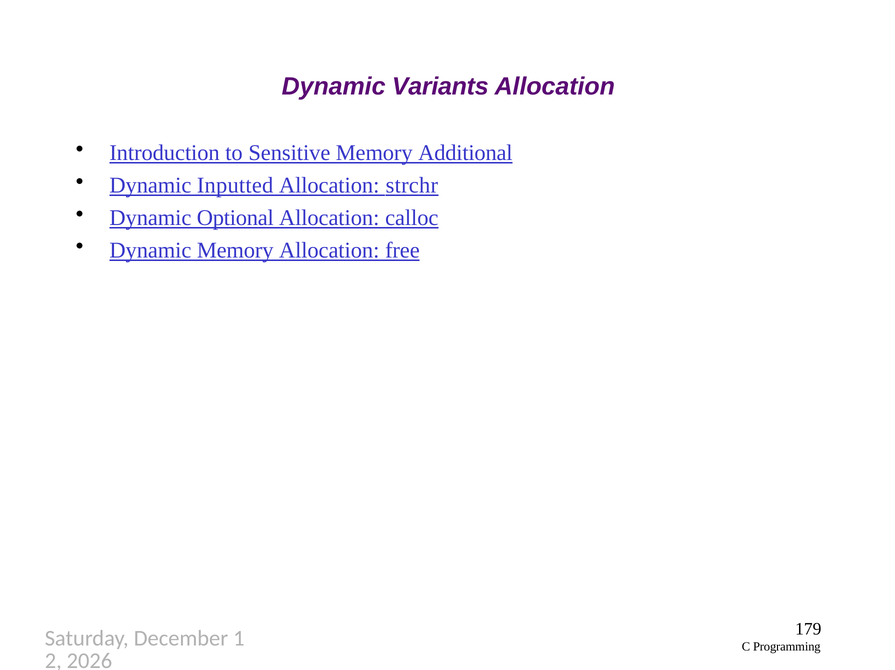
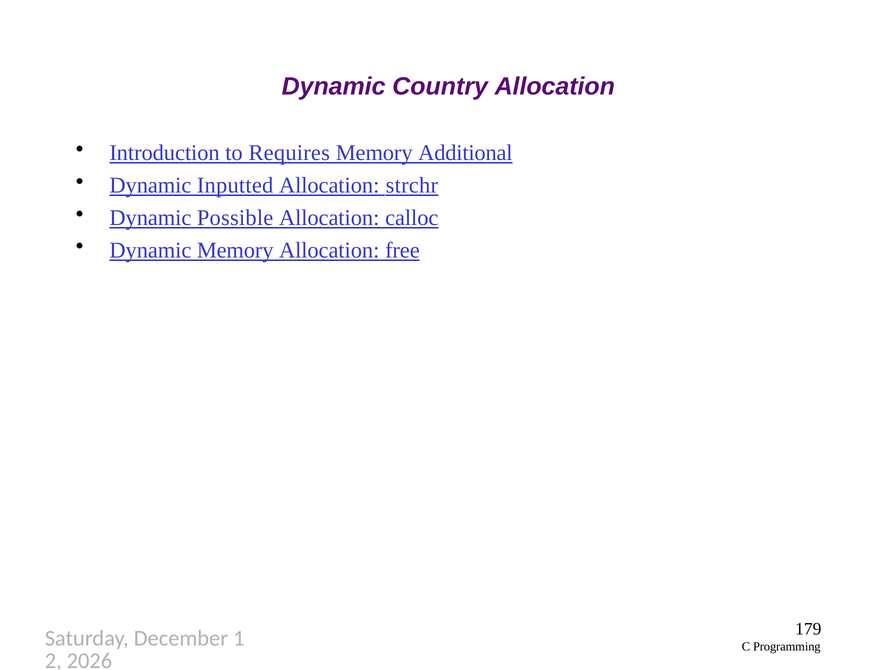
Variants: Variants -> Country (440, 86)
Sensitive: Sensitive -> Requires (289, 153)
Optional: Optional -> Possible (235, 218)
